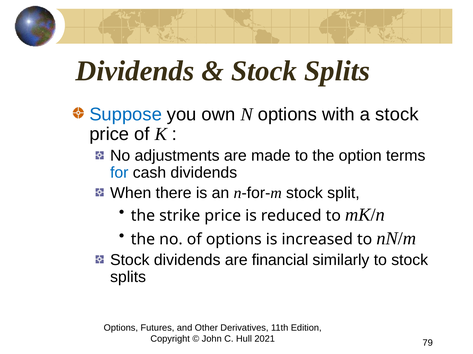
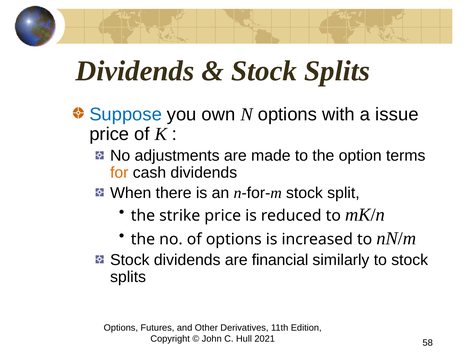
a stock: stock -> issue (397, 115)
for colour: blue -> orange (119, 173)
79: 79 -> 58 (428, 344)
